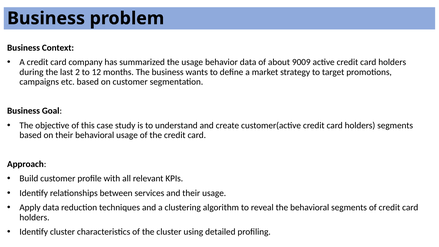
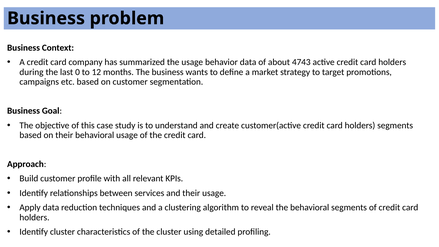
9009: 9009 -> 4743 (301, 62)
2: 2 -> 0 (78, 72)
